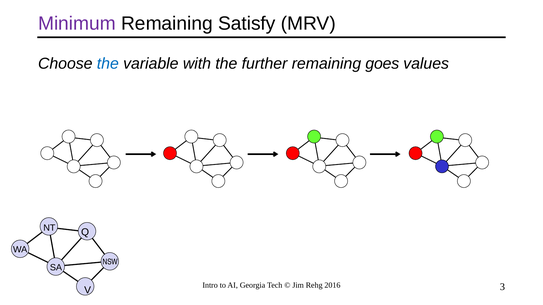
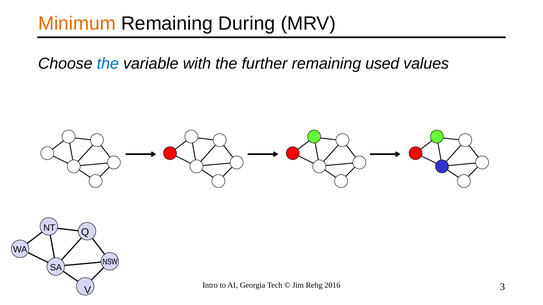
Minimum colour: purple -> orange (77, 23)
Satisfy: Satisfy -> During (247, 23)
goes: goes -> used (382, 64)
